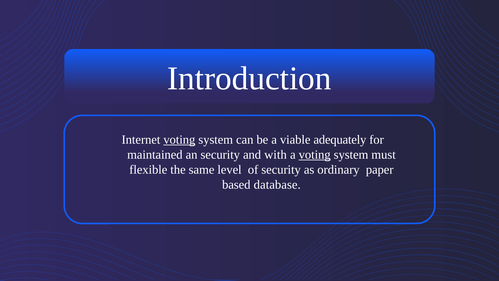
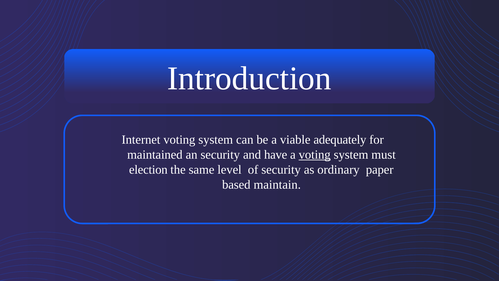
voting underline: present -> none (179, 140)
with: with -> have (276, 155)
flexible: flexible -> election (148, 170)
database: database -> maintain (277, 184)
